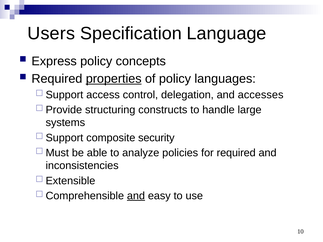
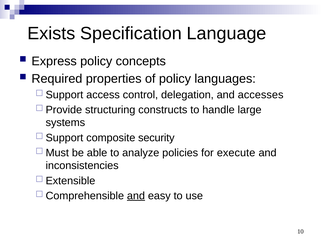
Users: Users -> Exists (51, 34)
properties underline: present -> none (114, 79)
for required: required -> execute (236, 153)
